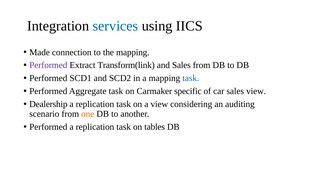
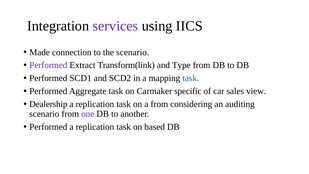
services colour: blue -> purple (115, 26)
the mapping: mapping -> scenario (133, 52)
and Sales: Sales -> Type (181, 65)
a view: view -> from (159, 104)
one colour: orange -> purple (88, 114)
tables: tables -> based (155, 127)
